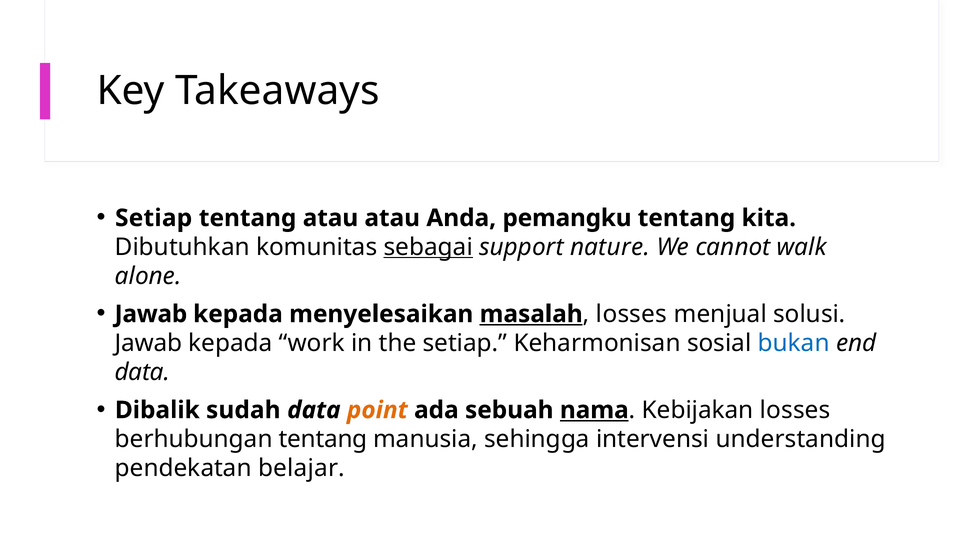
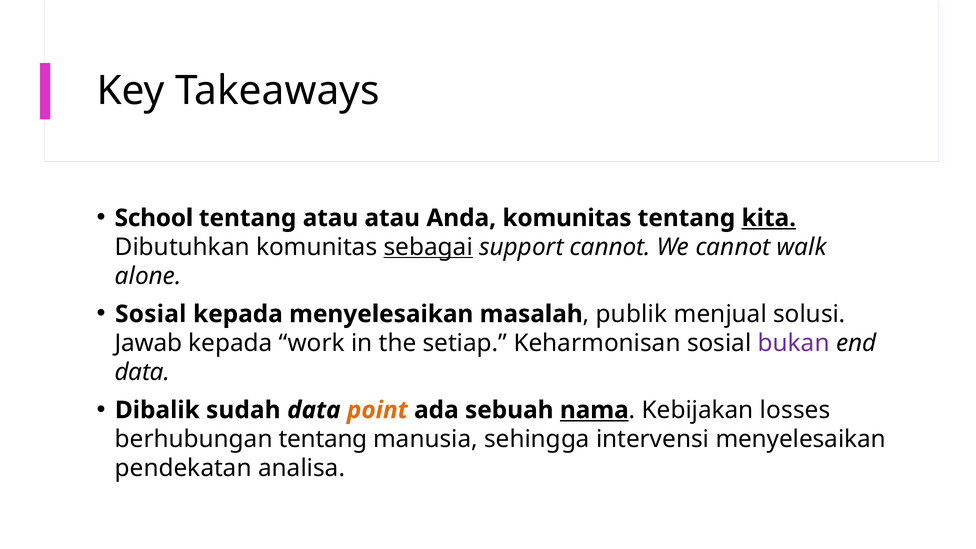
Setiap: Setiap -> School (154, 218)
Anda pemangku: pemangku -> komunitas (567, 218)
kita underline: none -> present (769, 218)
support nature: nature -> cannot (610, 247)
Jawab: Jawab -> Sosial (151, 314)
masalah underline: present -> none (531, 314)
losses: losses -> publik (632, 314)
bukan colour: blue -> purple (794, 343)
intervensi understanding: understanding -> menyelesaikan (801, 439)
belajar: belajar -> analisa (302, 468)
